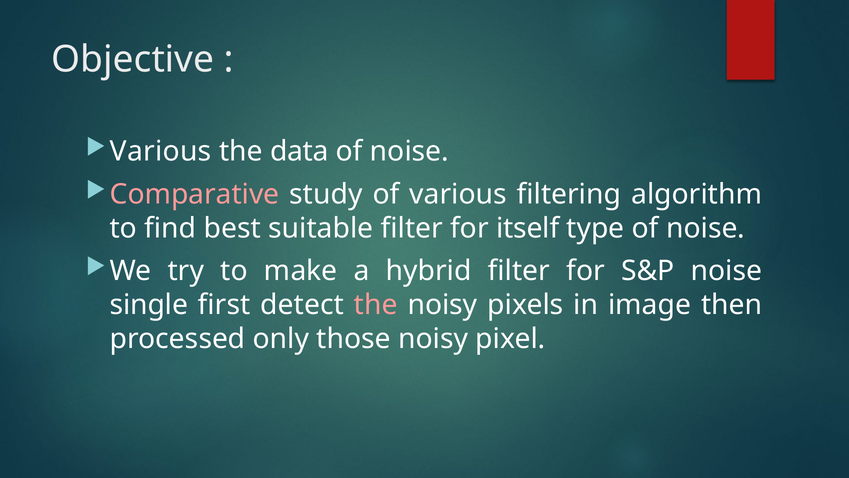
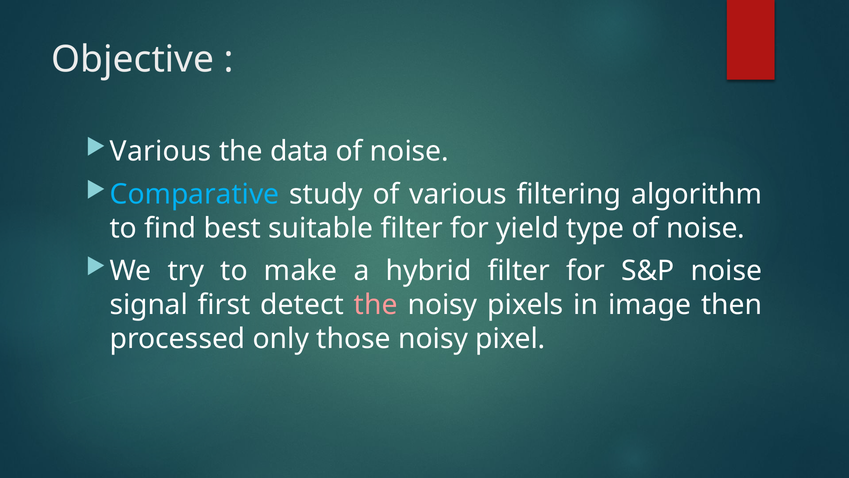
Comparative colour: pink -> light blue (195, 194)
itself: itself -> yield (528, 228)
single: single -> signal (149, 305)
